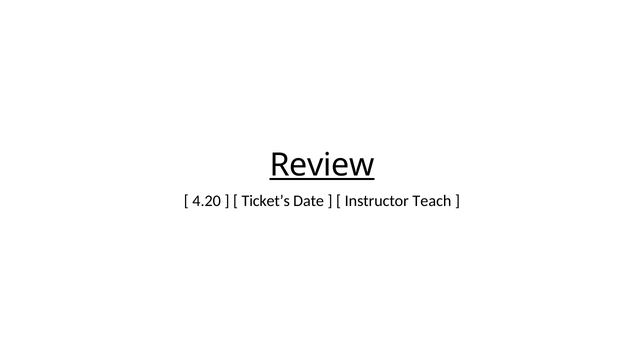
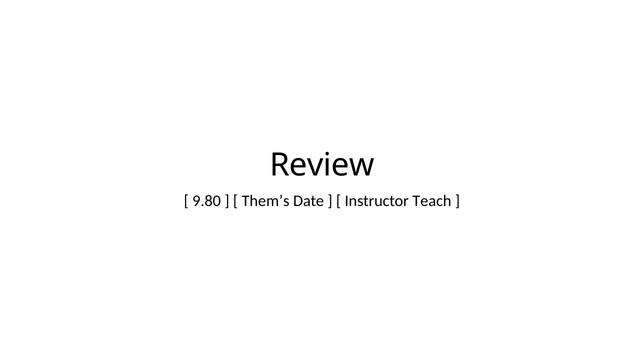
Review underline: present -> none (322, 165)
4.20: 4.20 -> 9.80 (207, 201)
Ticket’s: Ticket’s -> Them’s (266, 201)
